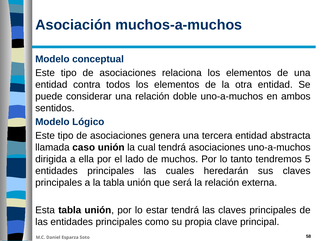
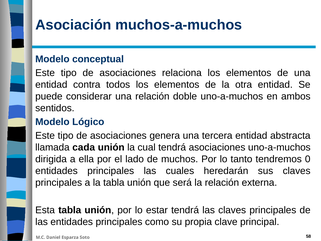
caso: caso -> cada (84, 147)
5: 5 -> 0 (308, 159)
